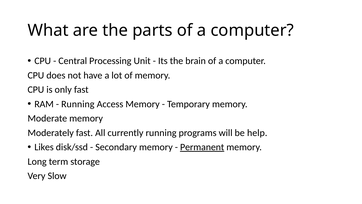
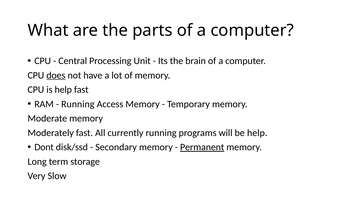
does underline: none -> present (56, 75)
is only: only -> help (63, 90)
Likes: Likes -> Dont (44, 147)
